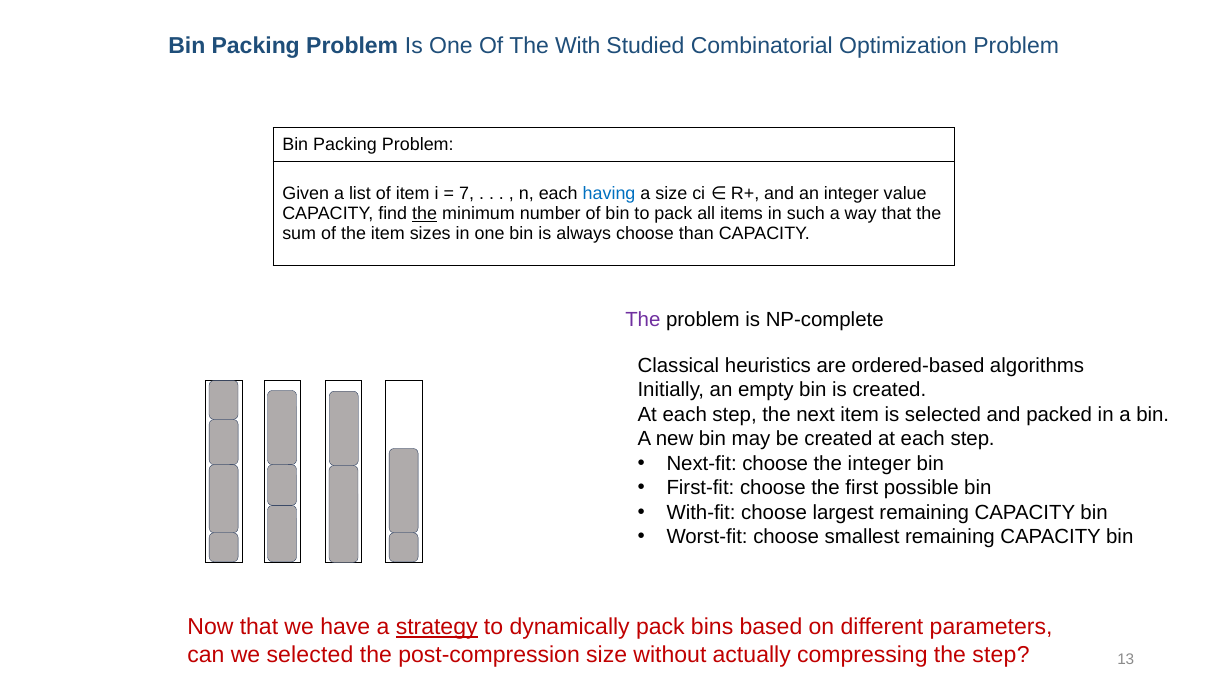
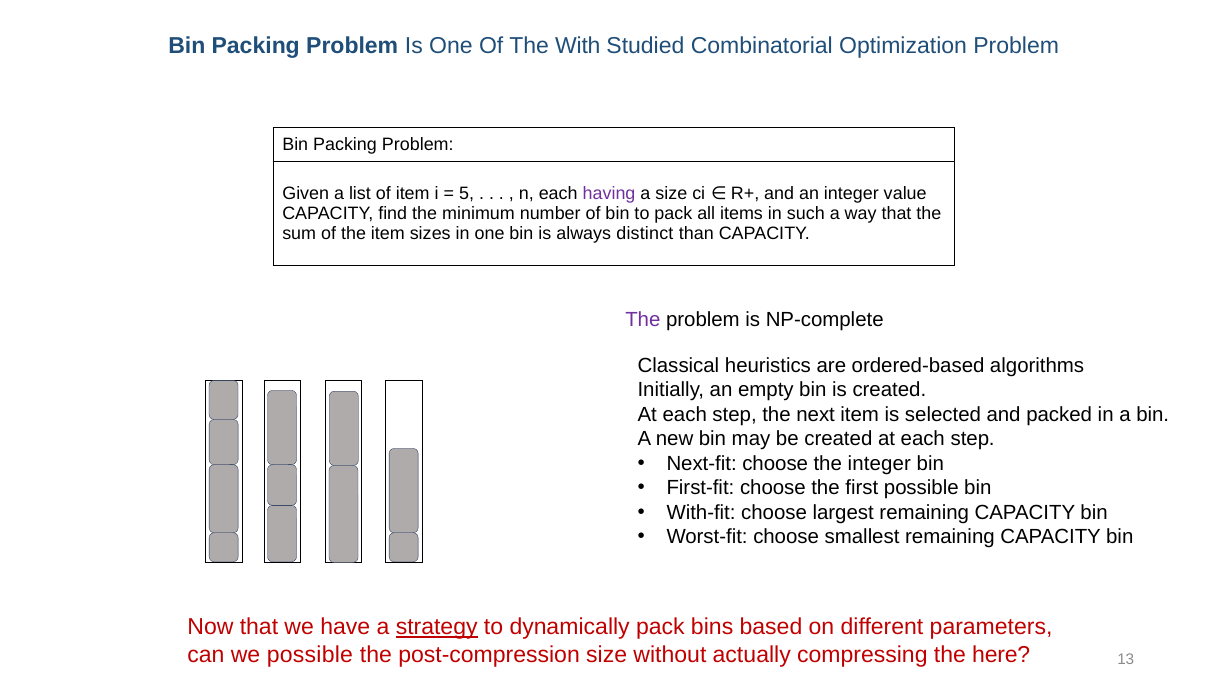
7: 7 -> 5 (467, 193)
having colour: blue -> purple (609, 193)
the underline: present -> none (425, 214)
always choose: choose -> distinct (645, 234)
we selected: selected -> possible (310, 654)
the step: step -> here (1001, 654)
